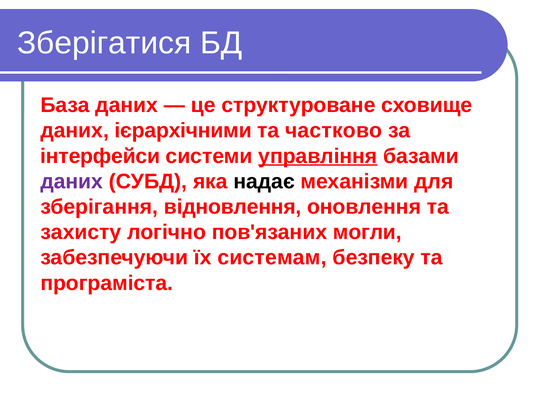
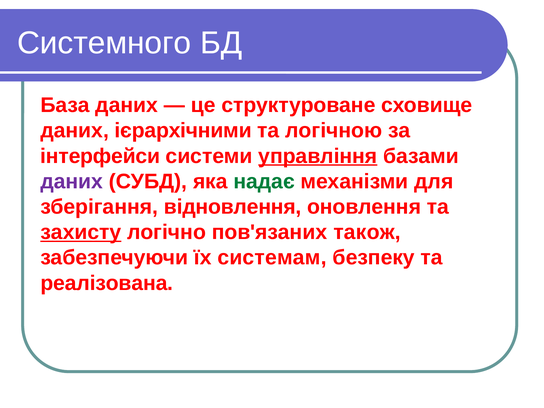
Зберігатися: Зберігатися -> Системного (104, 43)
частково: частково -> логічною (334, 131)
надає colour: black -> green (264, 181)
захисту underline: none -> present (81, 232)
могли: могли -> також (367, 232)
програміста: програміста -> реалізована (107, 283)
